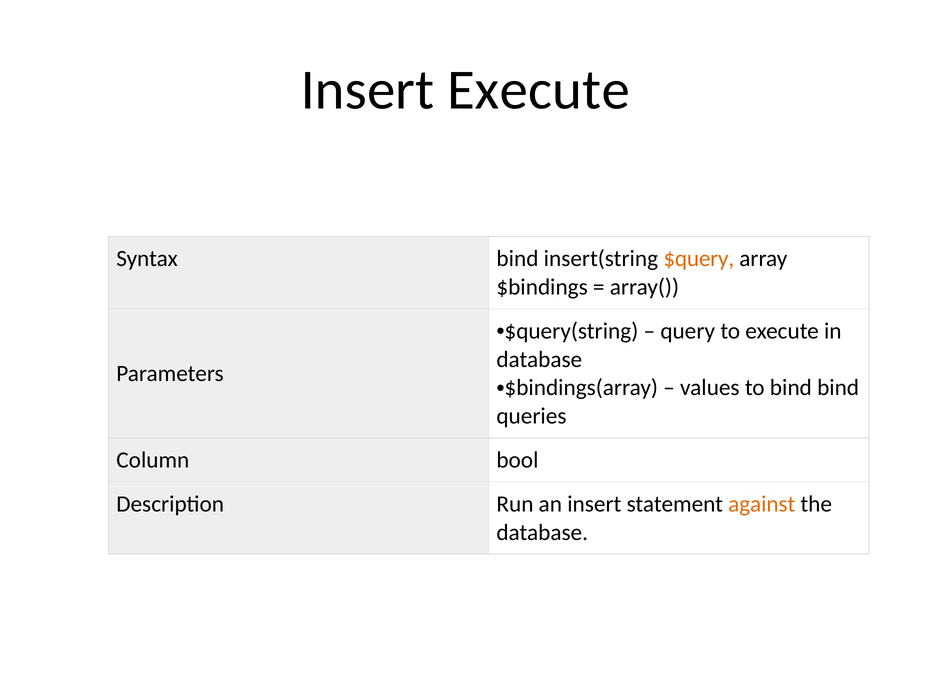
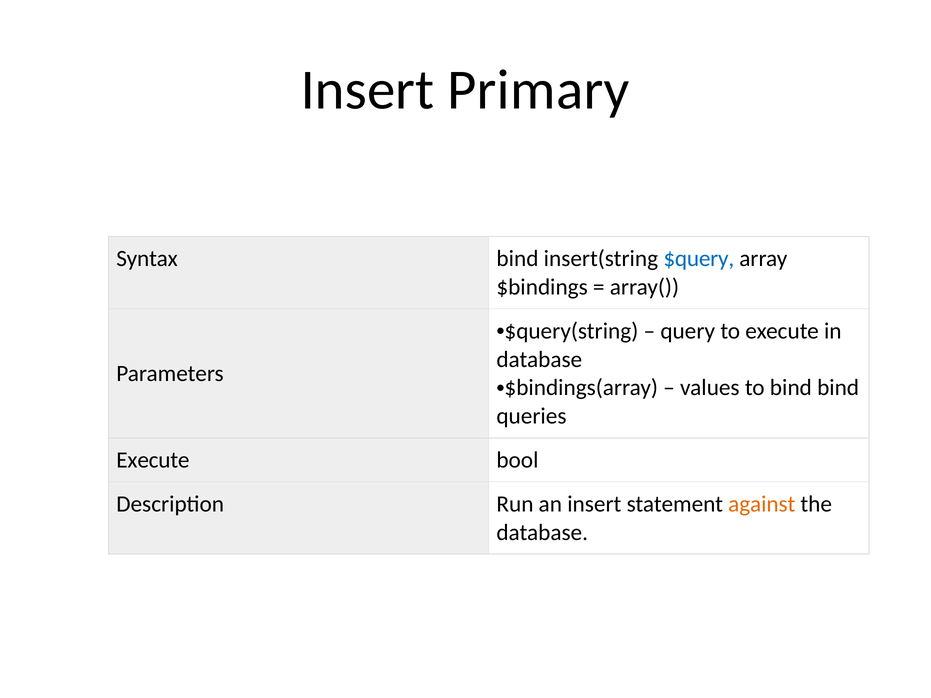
Insert Execute: Execute -> Primary (538, 90)
$query colour: orange -> blue (699, 259)
Column: Column -> Execute (153, 460)
